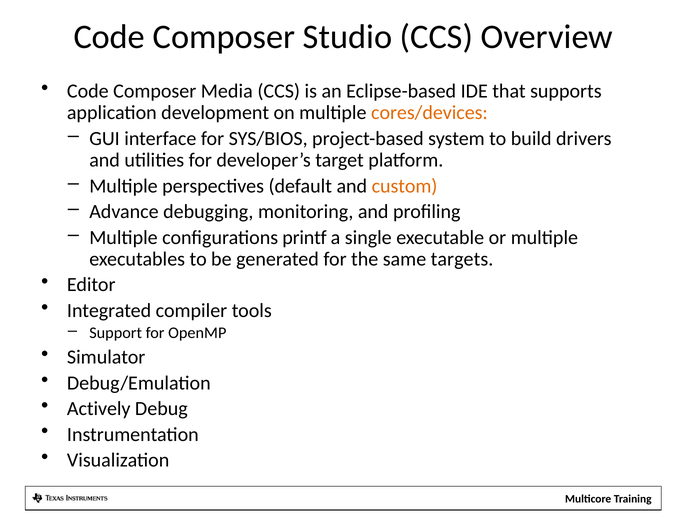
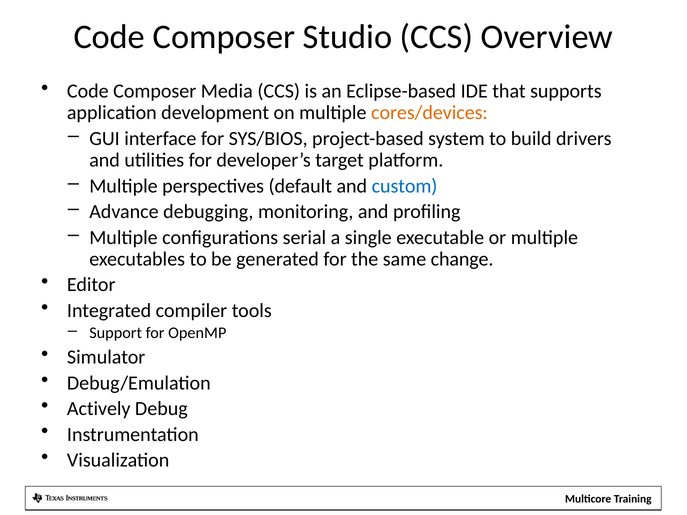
custom colour: orange -> blue (405, 186)
printf: printf -> serial (304, 238)
targets: targets -> change (462, 259)
